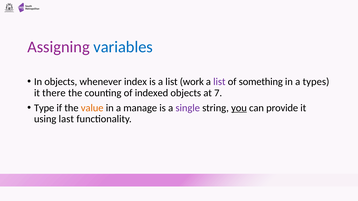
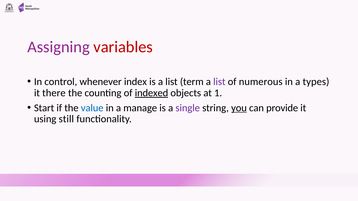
variables colour: blue -> red (123, 47)
In objects: objects -> control (61, 82)
work: work -> term (192, 82)
something: something -> numerous (261, 82)
indexed underline: none -> present (152, 93)
7: 7 -> 1 (218, 93)
Type: Type -> Start (44, 108)
value colour: orange -> blue (92, 108)
last: last -> still (66, 119)
